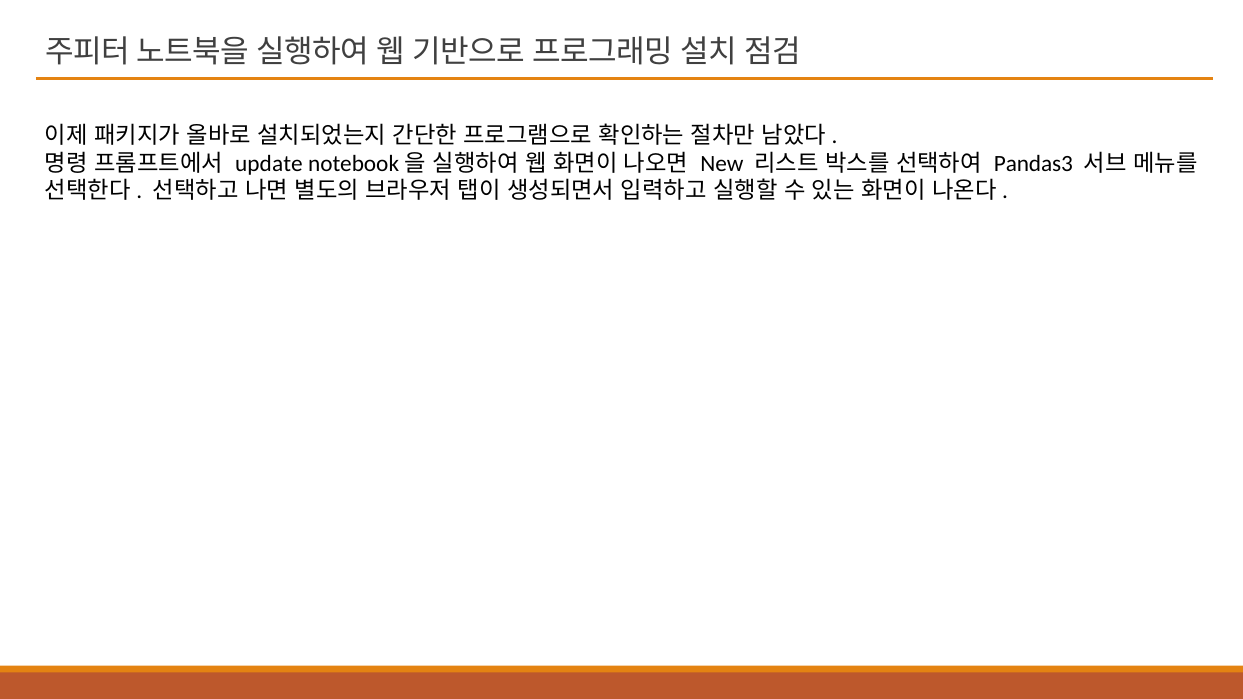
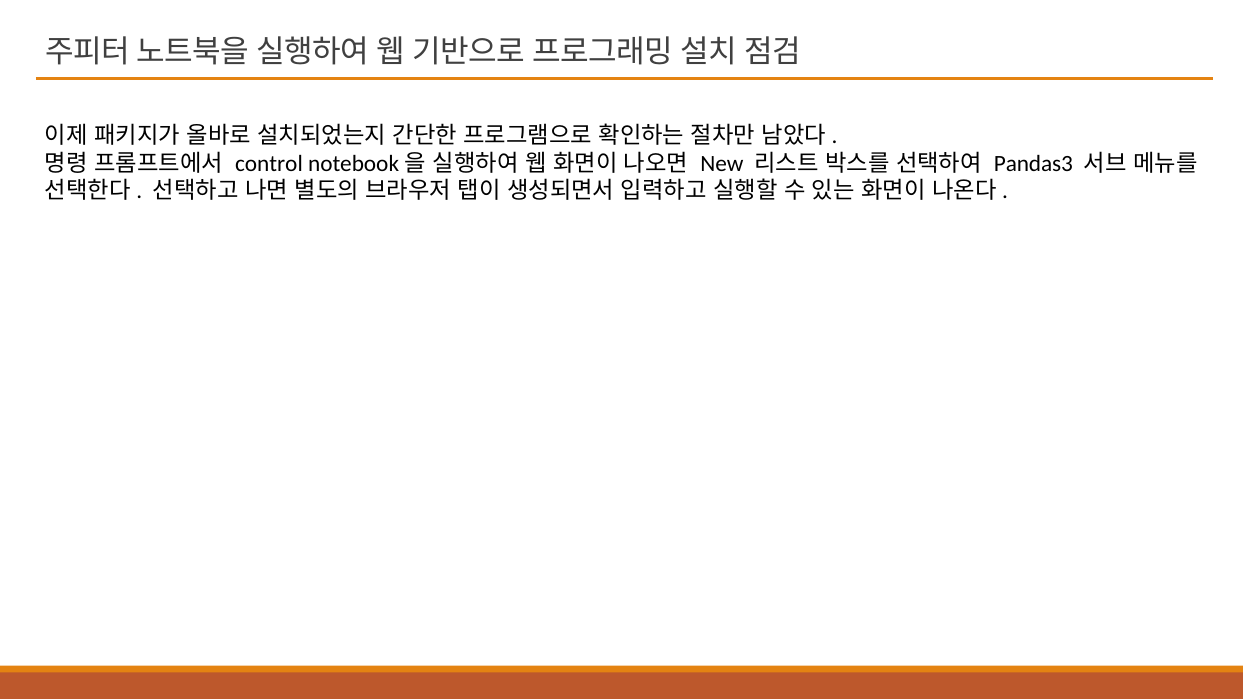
update: update -> control (269, 163)
